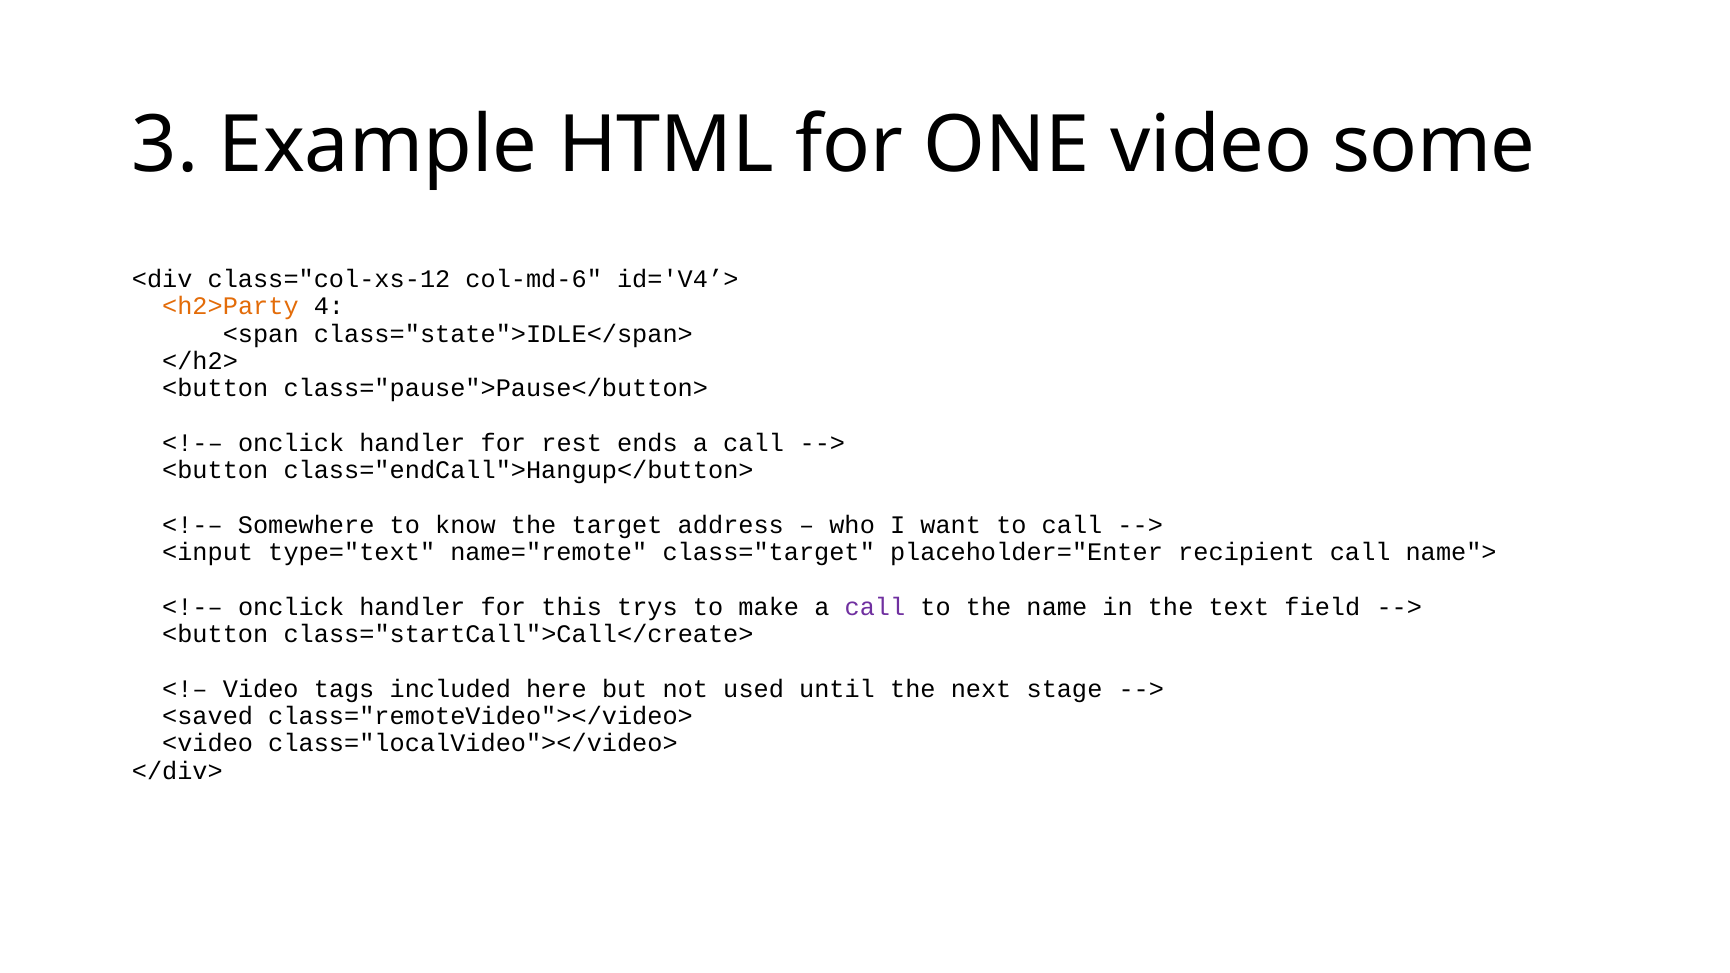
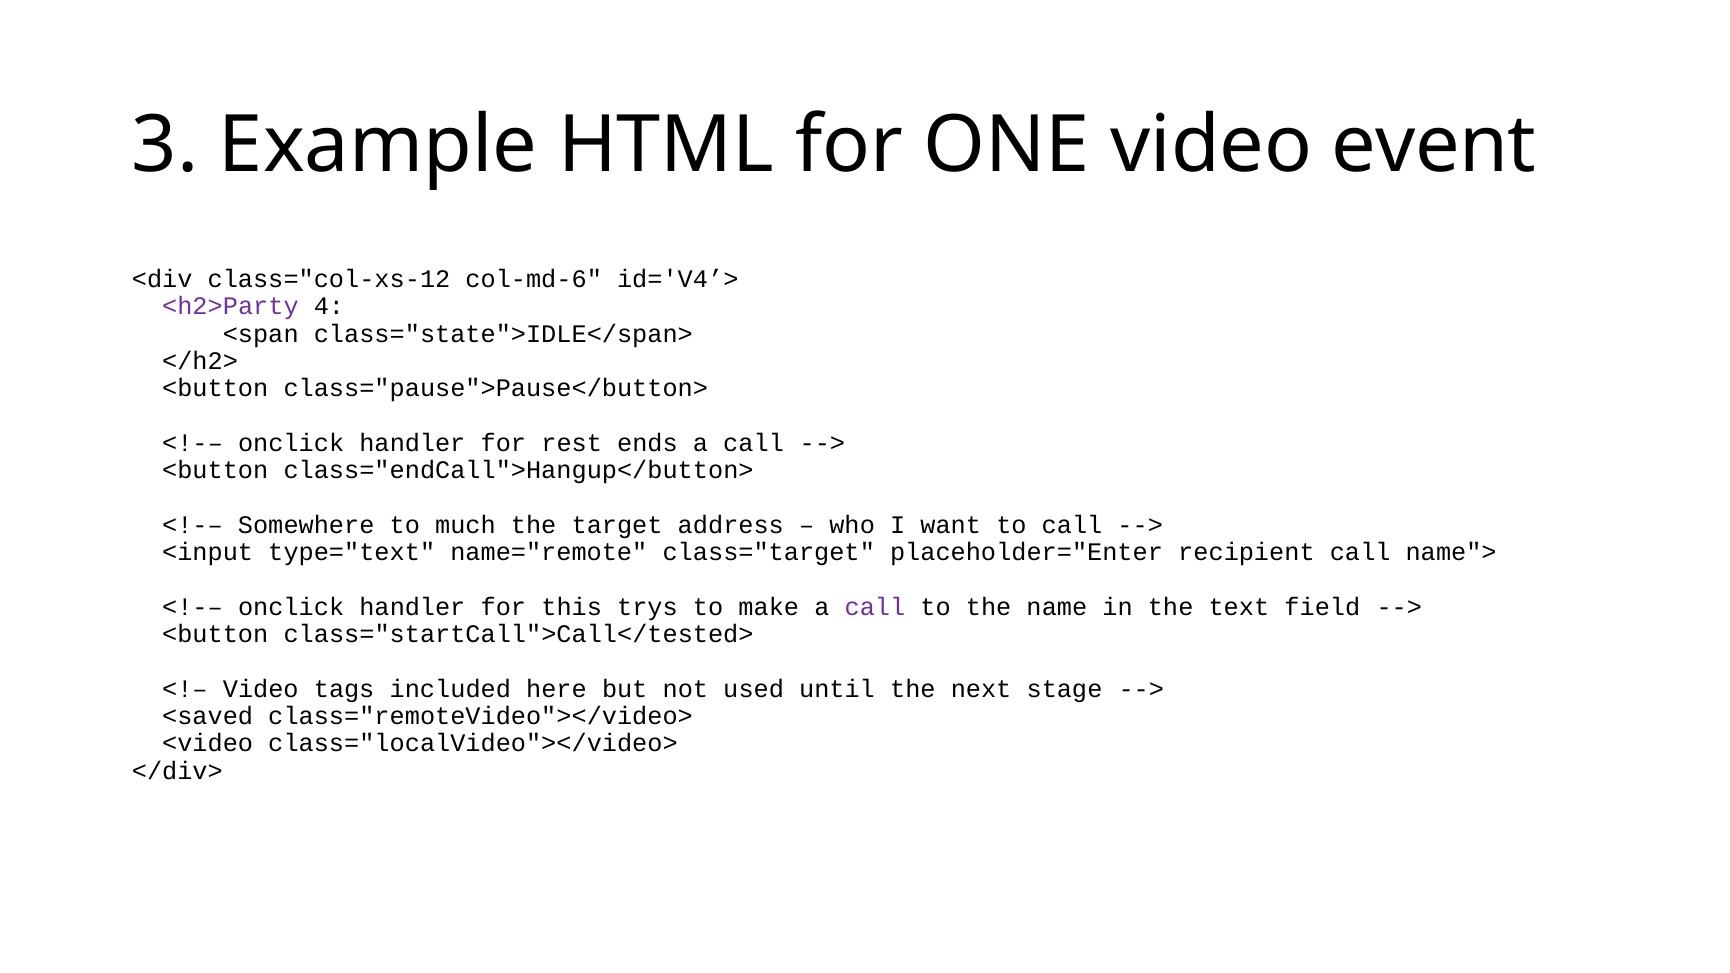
some: some -> event (1434, 145)
<h2>Party colour: orange -> purple (230, 306)
know: know -> much (465, 525)
class="startCall">Call</create>: class="startCall">Call</create> -> class="startCall">Call</tested> (519, 634)
